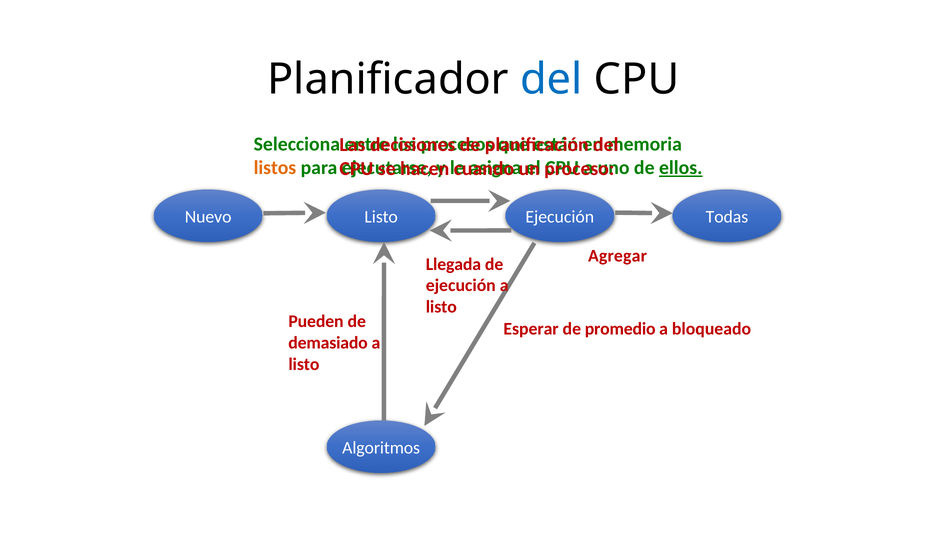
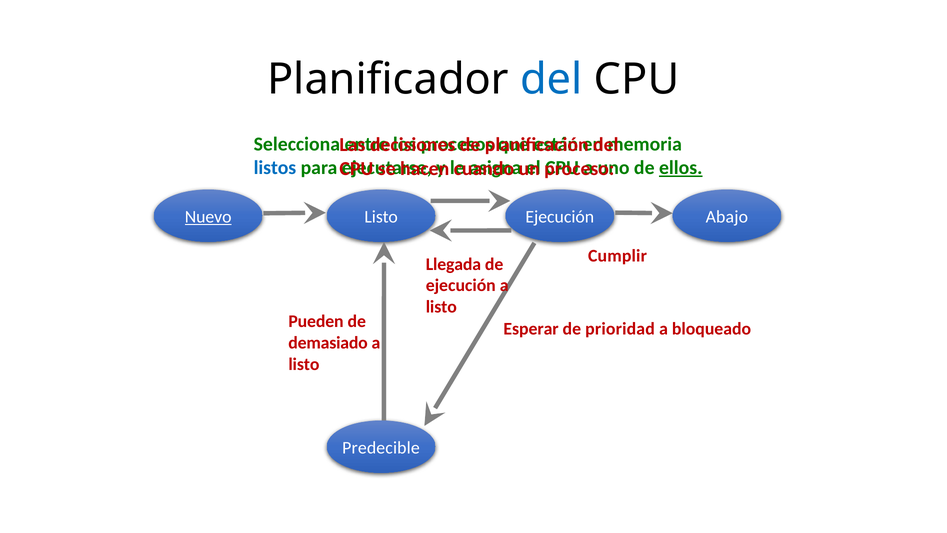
listos colour: orange -> blue (275, 168)
Nuevo underline: none -> present (208, 217)
Todas: Todas -> Abajo (727, 217)
Agregar: Agregar -> Cumplir (617, 256)
promedio: promedio -> prioridad (620, 328)
Algoritmos: Algoritmos -> Predecible (381, 448)
